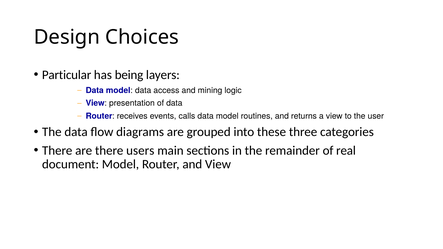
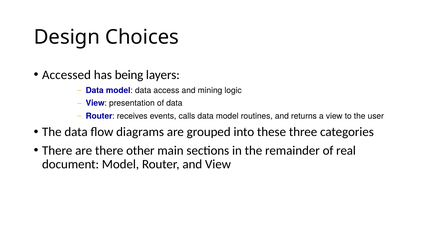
Particular: Particular -> Accessed (66, 75)
users: users -> other (140, 151)
